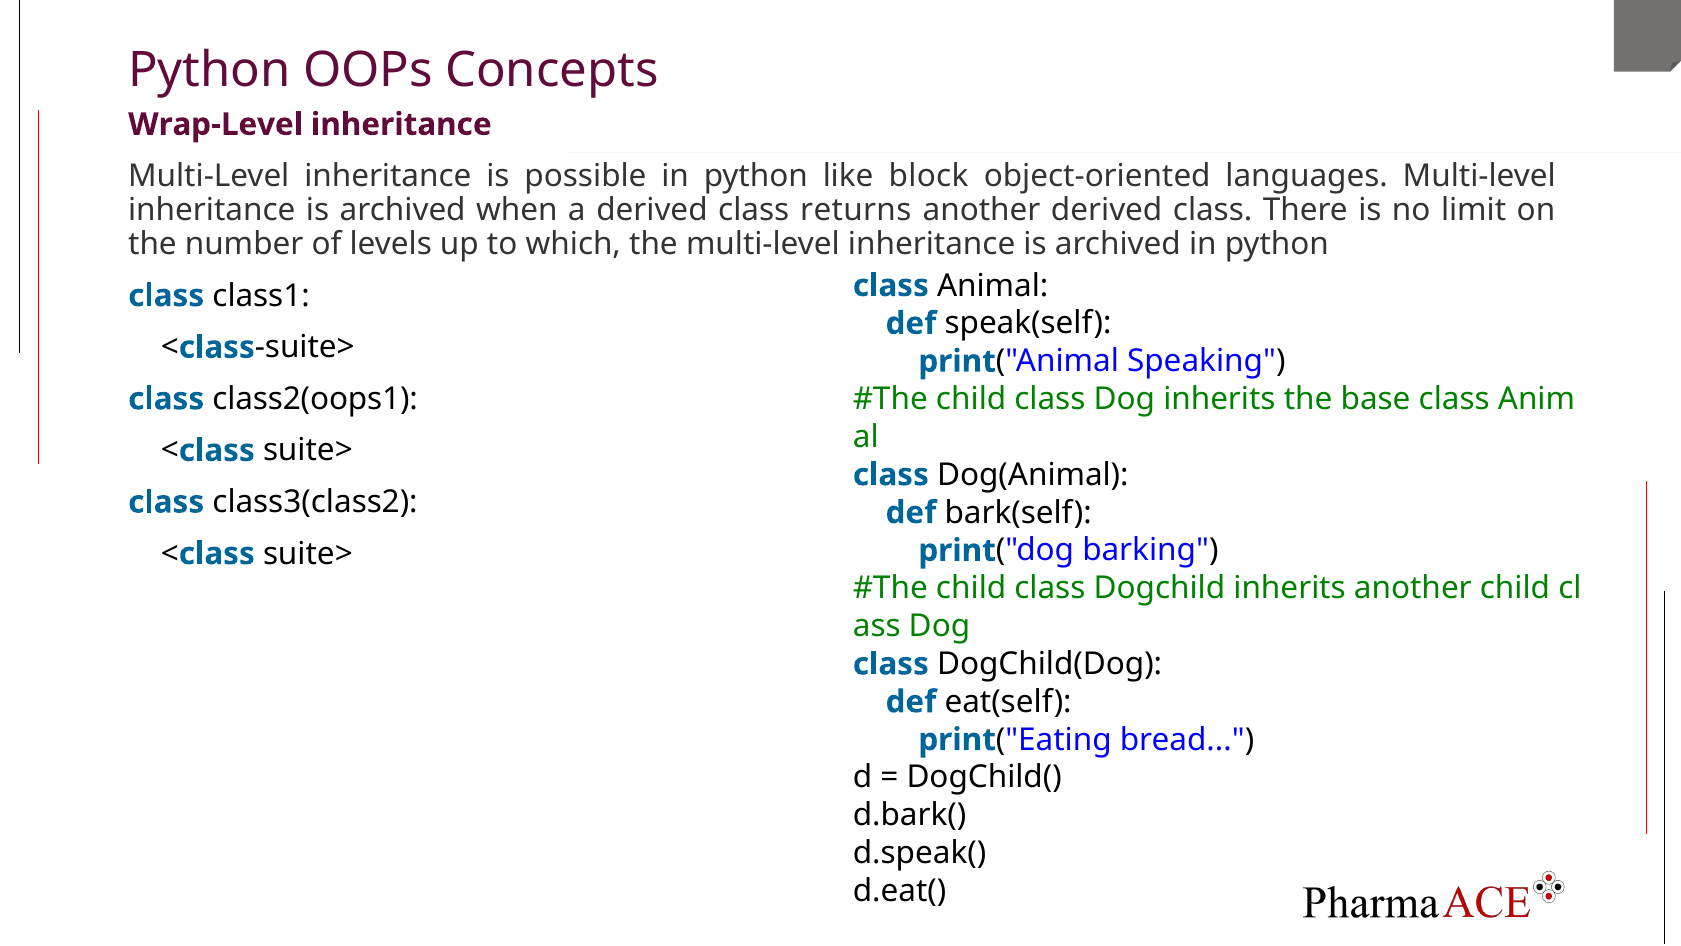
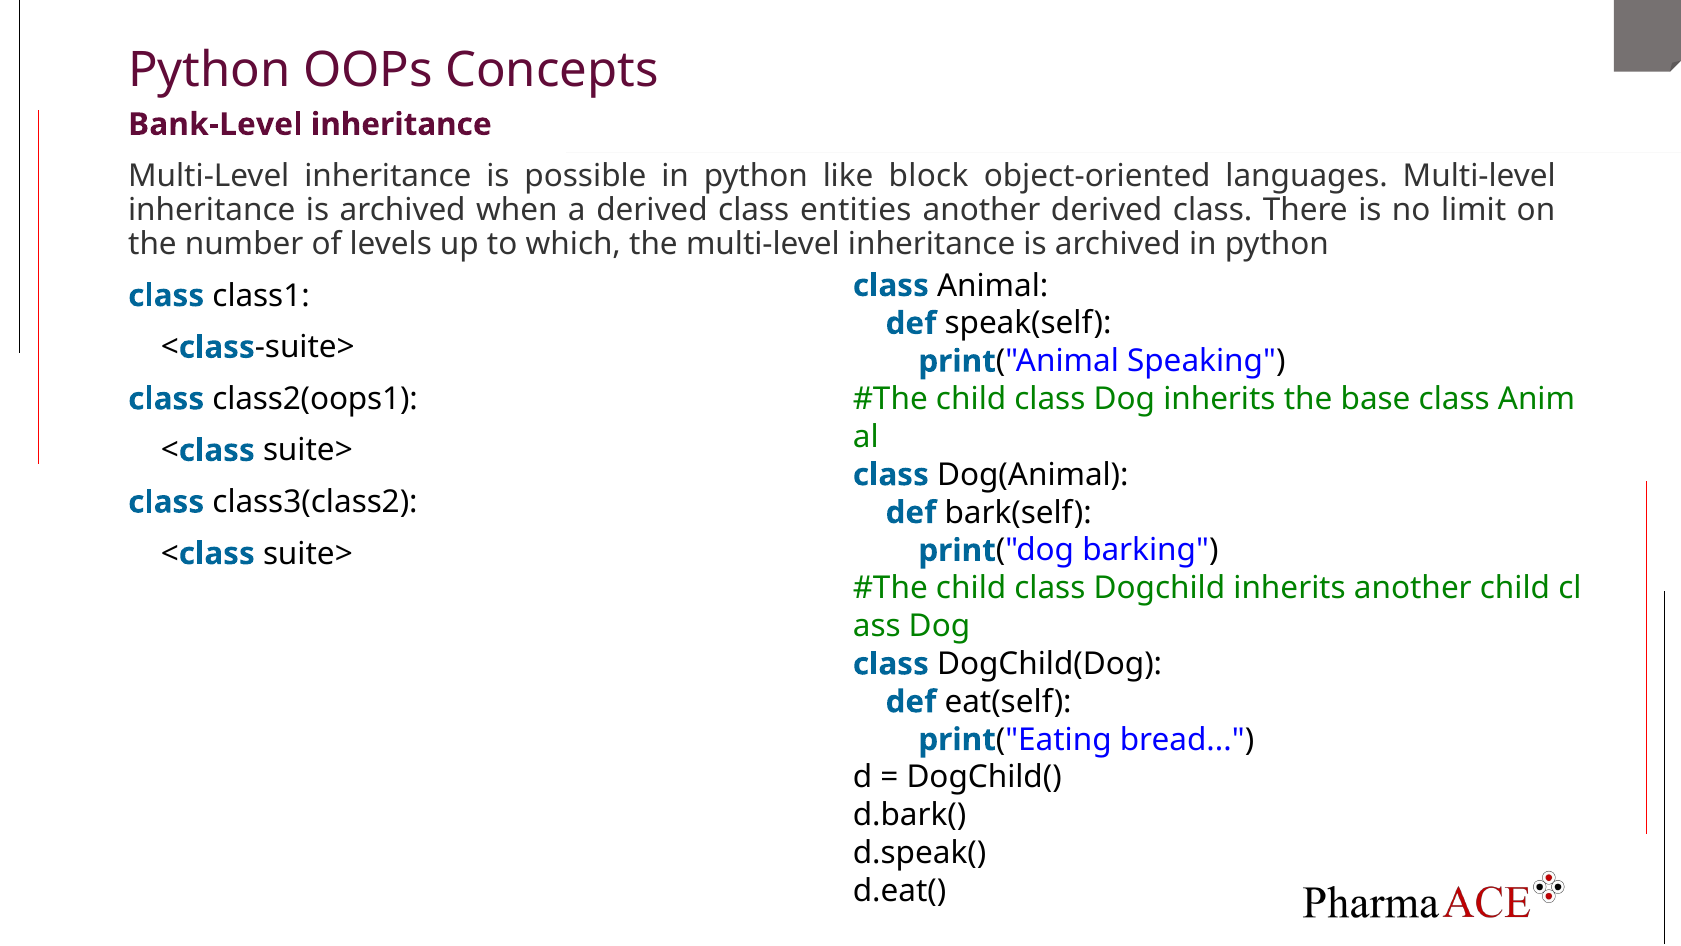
Wrap-Level: Wrap-Level -> Bank-Level (215, 124)
returns: returns -> entities (856, 210)
